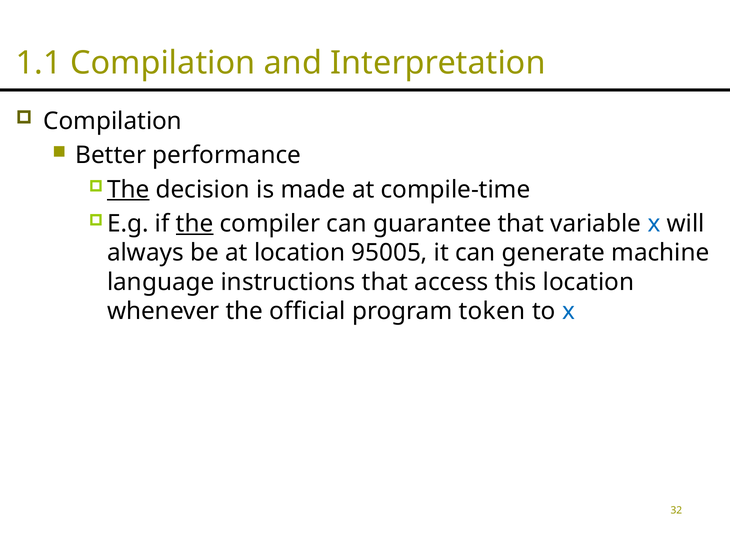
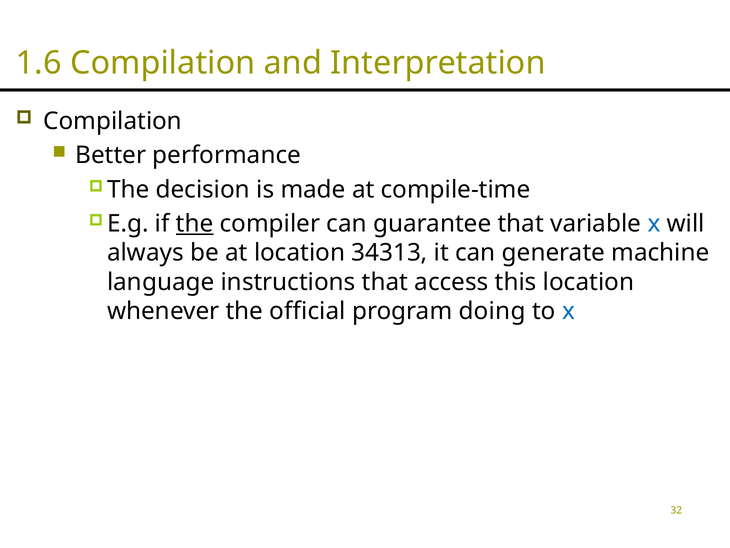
1.1: 1.1 -> 1.6 (39, 63)
The underline: present -> none (128, 189)
95005: 95005 -> 34313 (389, 253)
token: token -> doing (492, 311)
